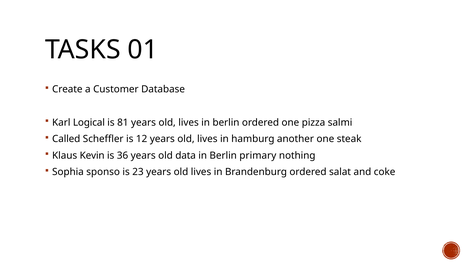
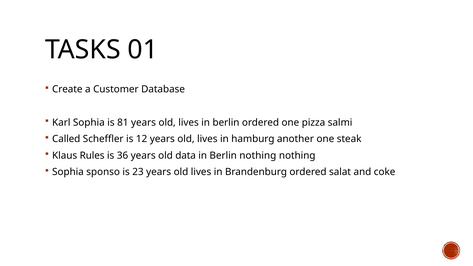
Karl Logical: Logical -> Sophia (89, 122)
Kevin: Kevin -> Rules (92, 156)
Berlin primary: primary -> nothing (258, 156)
